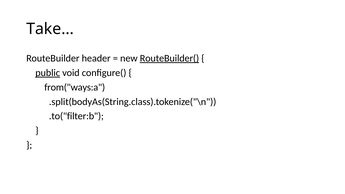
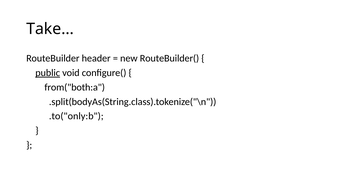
RouteBuilder( underline: present -> none (169, 58)
from("ways:a: from("ways:a -> from("both:a (75, 87)
.to("filter:b: .to("filter:b -> .to("only:b (76, 116)
